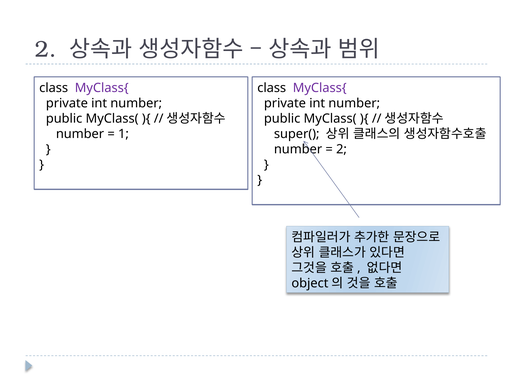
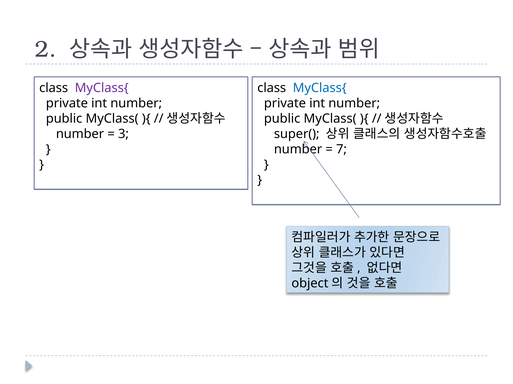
MyClass{ colour: purple -> blue (320, 88)
1: 1 -> 3 (124, 134)
2: 2 -> 7 (342, 150)
